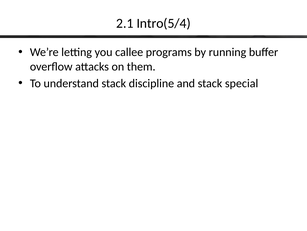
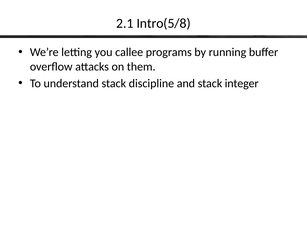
Intro(5/4: Intro(5/4 -> Intro(5/8 (164, 23)
special: special -> integer (242, 83)
